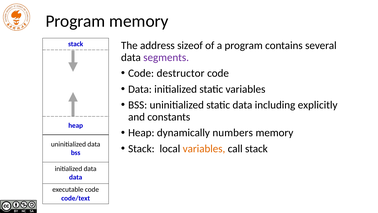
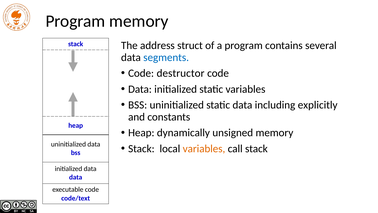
sizeof: sizeof -> struct (190, 45)
segments colour: purple -> blue (166, 57)
numbers: numbers -> unsigned (233, 133)
